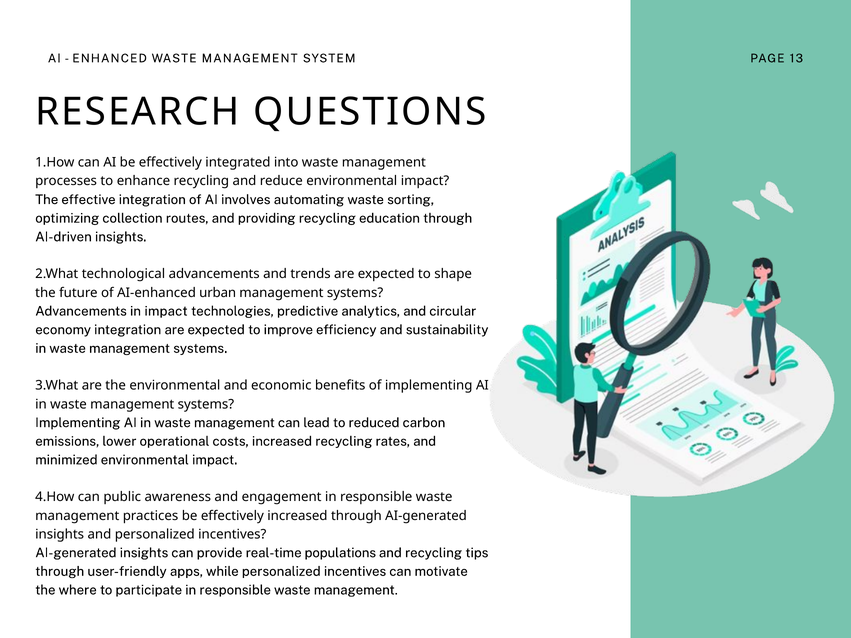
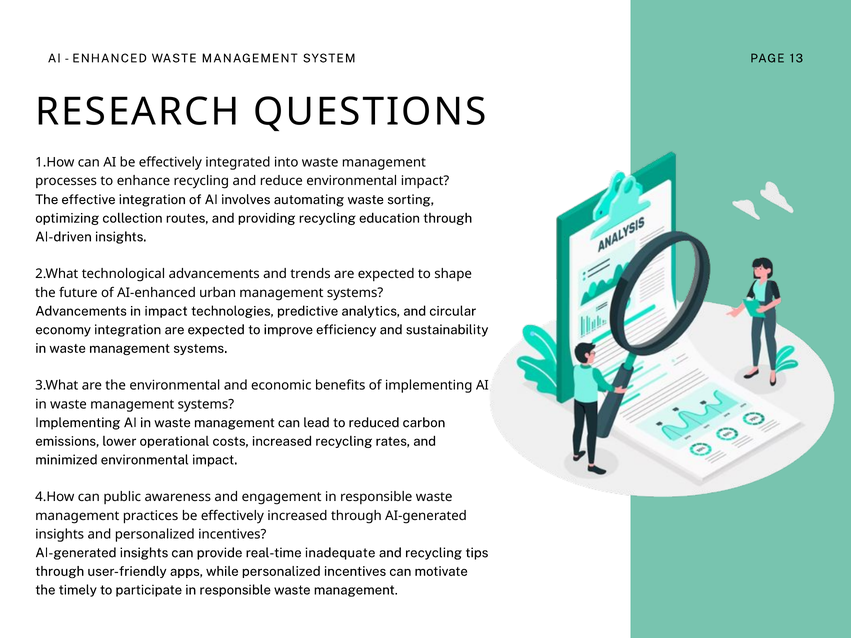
populations: populations -> inadequate (340, 553)
where: where -> timely (78, 590)
